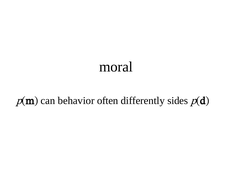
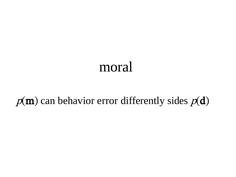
often: often -> error (108, 101)
